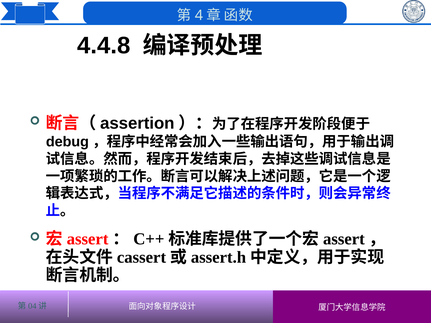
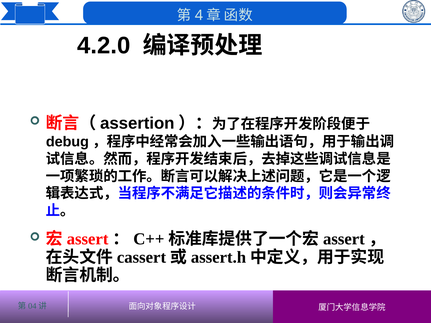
4.4.8: 4.4.8 -> 4.2.0 (104, 46)
